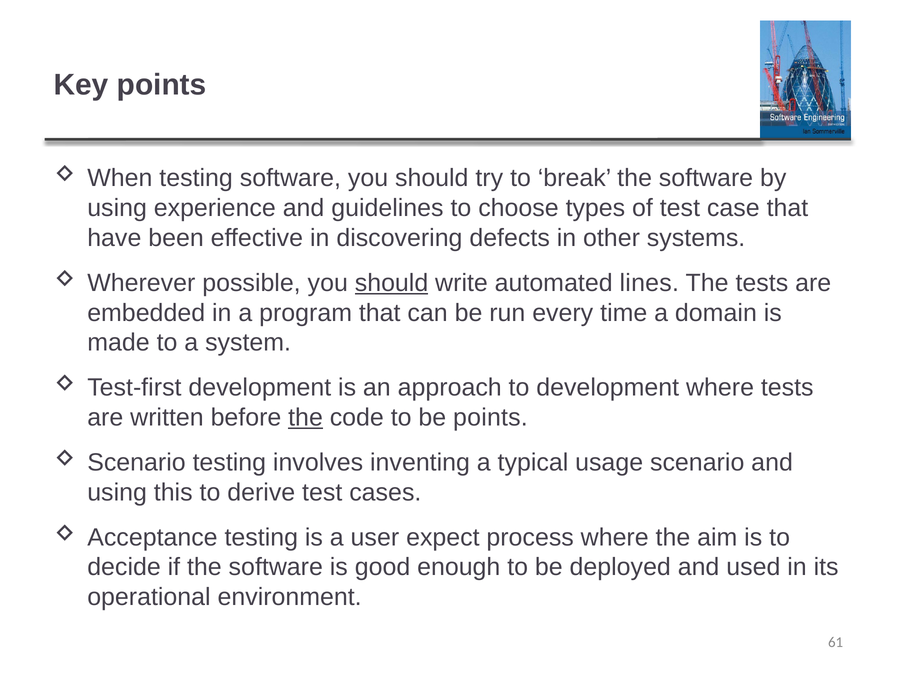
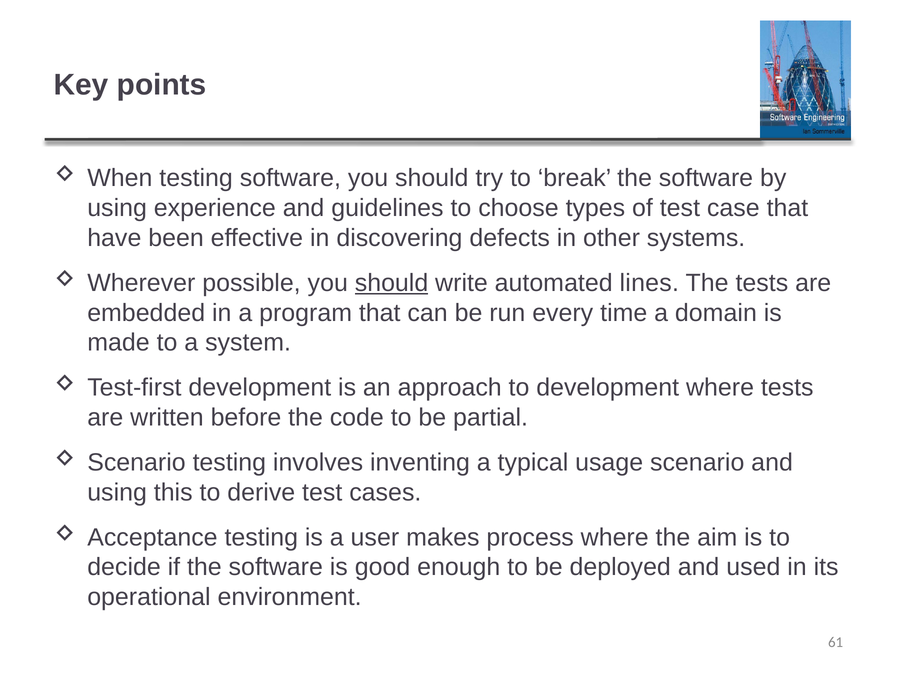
the underline: present -> none (306, 417)
be points: points -> partial (491, 417)
expect: expect -> makes (443, 537)
